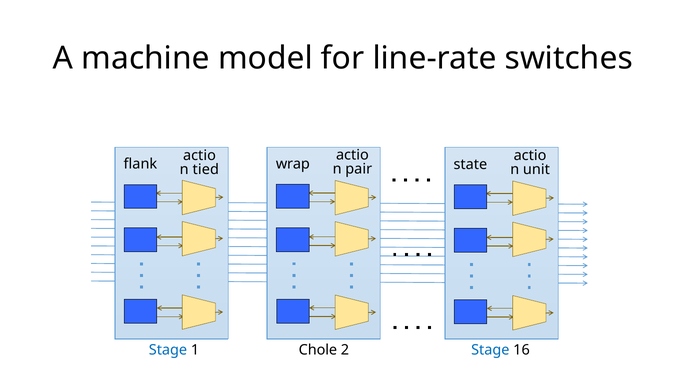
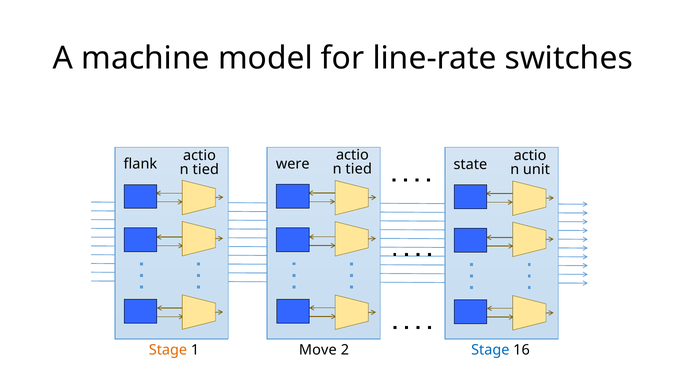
wrap: wrap -> were (293, 164)
pair: pair -> tied (359, 169)
Stage colour: blue -> orange (168, 350)
Chole: Chole -> Move (318, 350)
